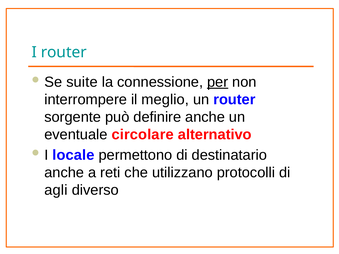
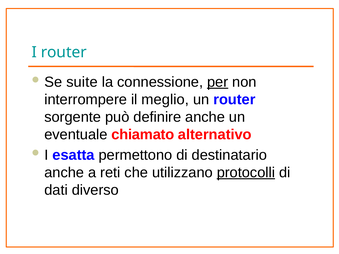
circolare: circolare -> chiamato (143, 135)
locale: locale -> esatta (74, 155)
protocolli underline: none -> present (246, 173)
agli: agli -> dati (56, 190)
